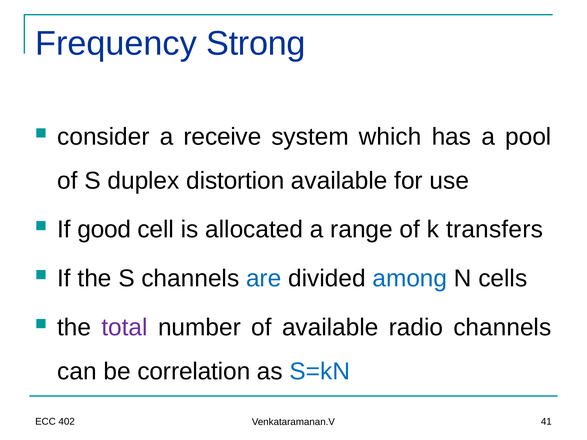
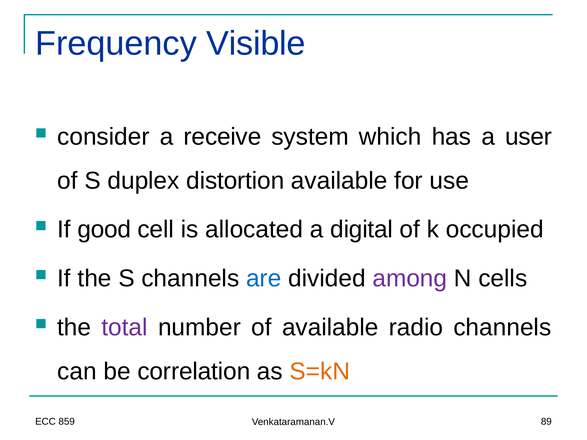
Strong: Strong -> Visible (256, 44)
pool: pool -> user (528, 137)
range: range -> digital (362, 230)
transfers: transfers -> occupied (495, 230)
among colour: blue -> purple (410, 279)
S=kN colour: blue -> orange (320, 372)
402: 402 -> 859 (67, 422)
41: 41 -> 89 (546, 422)
